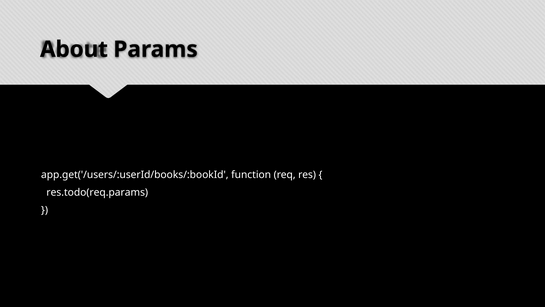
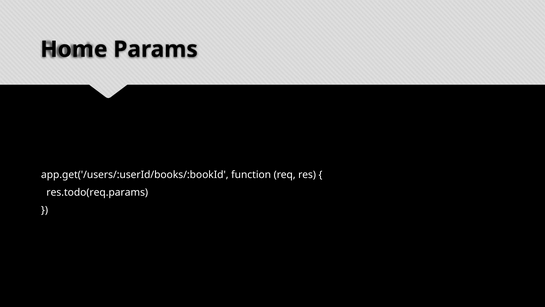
About: About -> Home (74, 49)
